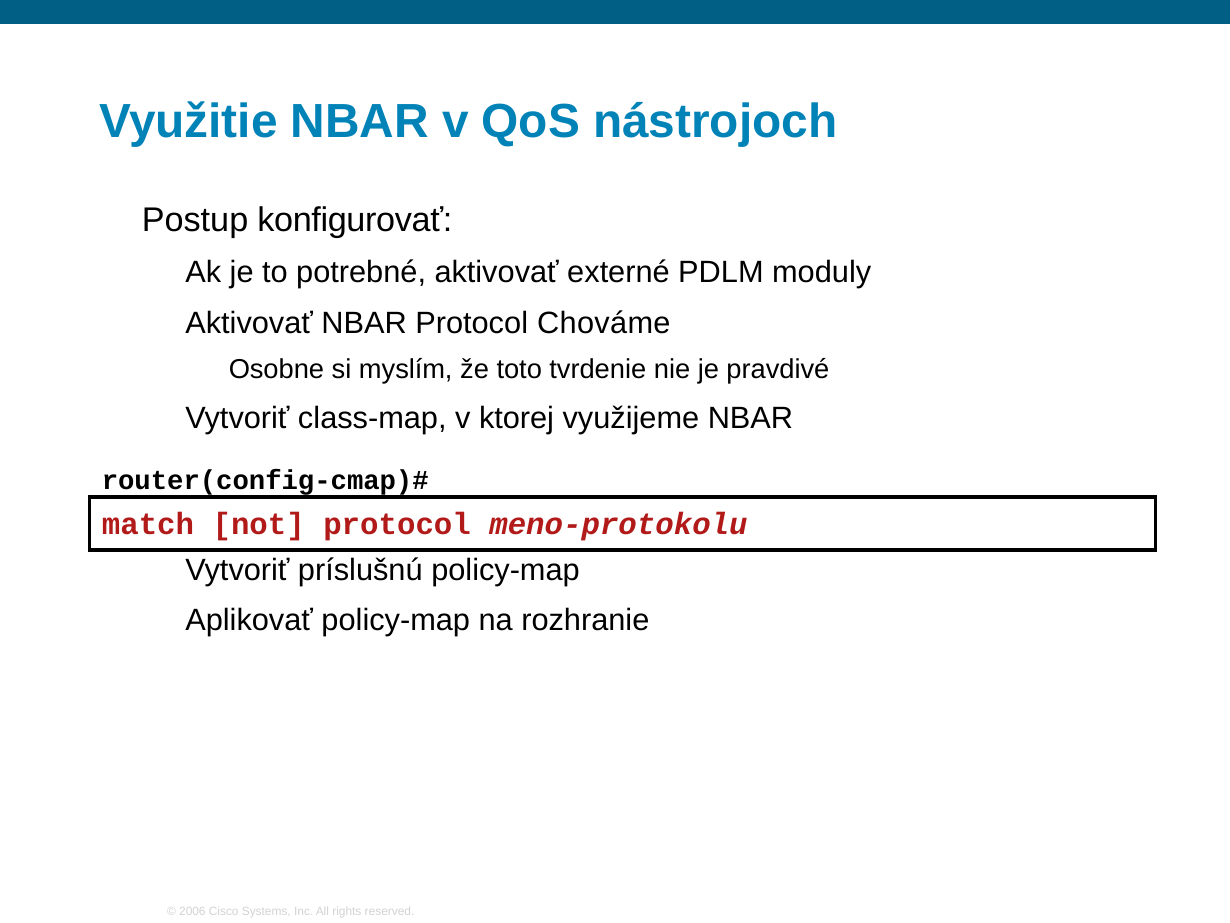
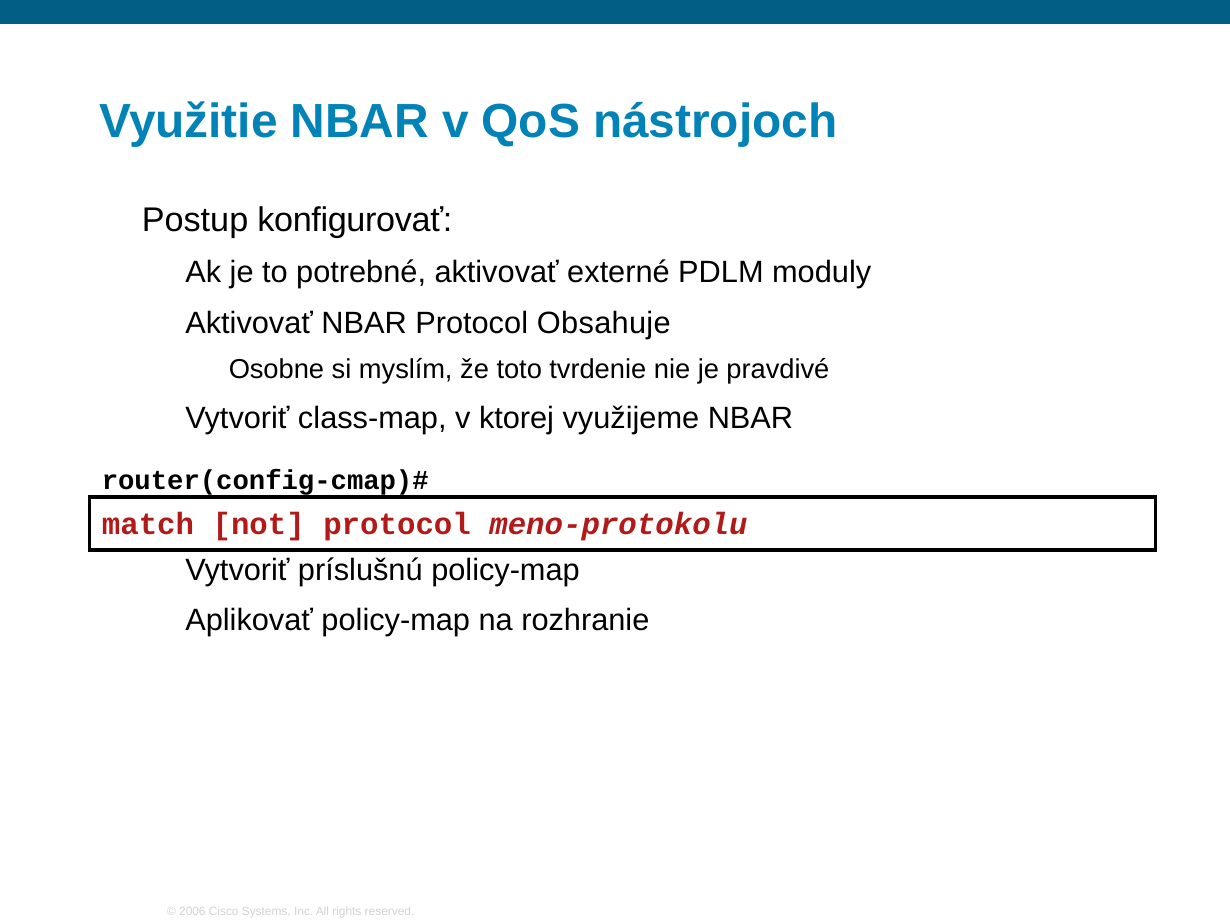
Chováme: Chováme -> Obsahuje (604, 323)
